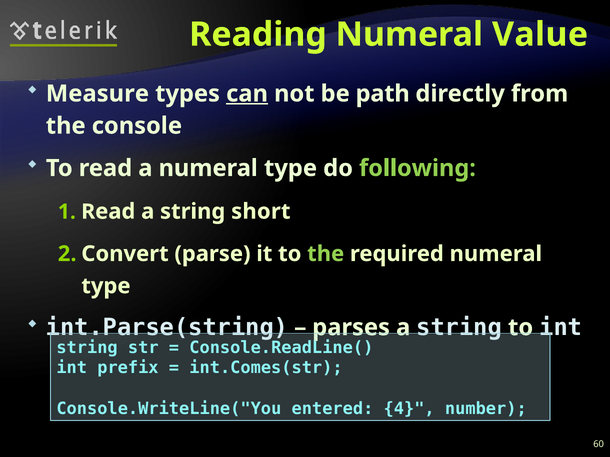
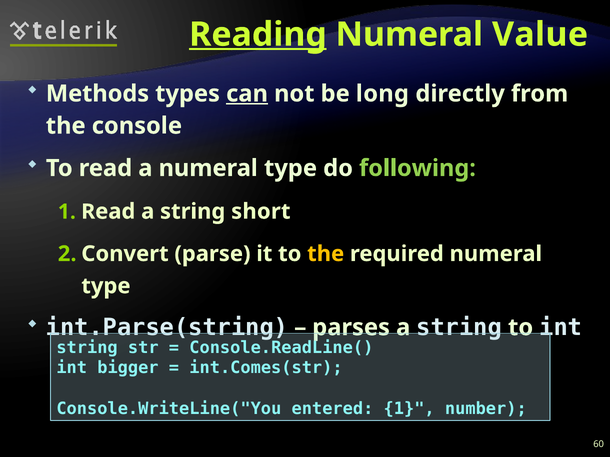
Reading underline: none -> present (258, 35)
Measure: Measure -> Methods (97, 94)
path: path -> long (382, 94)
the colour: light green -> yellow (326, 254)
prefix: prefix -> bigger (128, 368)
entered 4: 4 -> 1 (409, 409)
